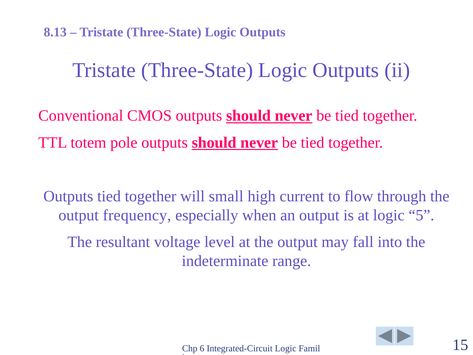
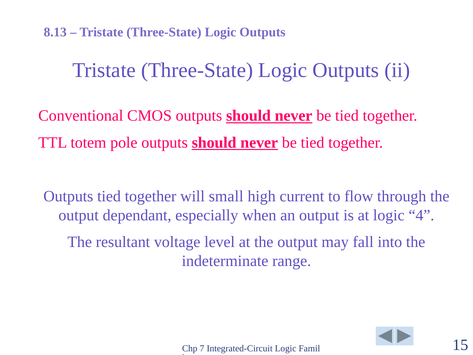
frequency: frequency -> dependant (137, 215)
5: 5 -> 4 (421, 215)
6: 6 -> 7 (202, 348)
